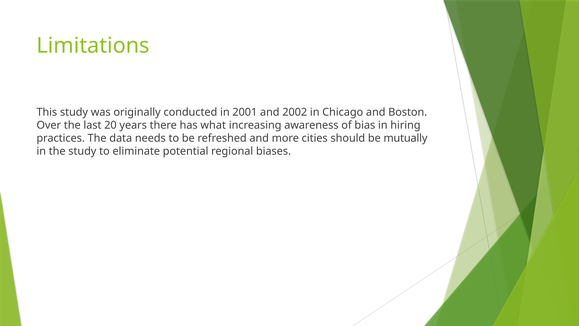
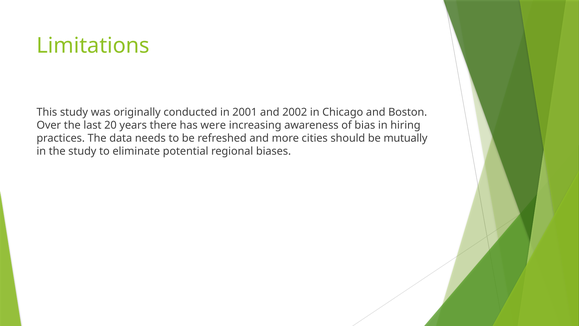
what: what -> were (213, 125)
